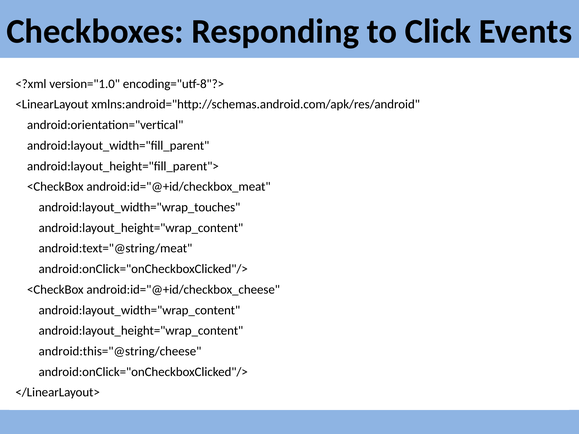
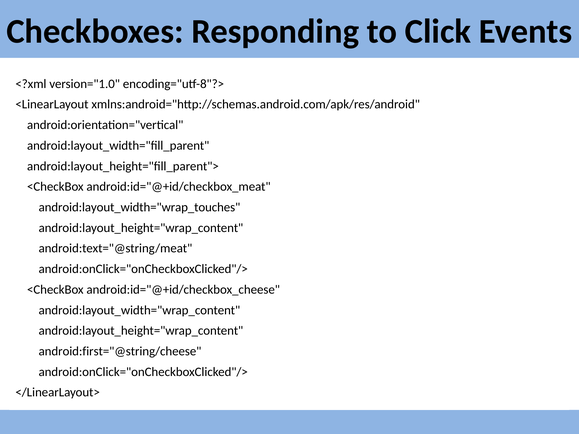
android:this="@string/cheese: android:this="@string/cheese -> android:first="@string/cheese (120, 351)
